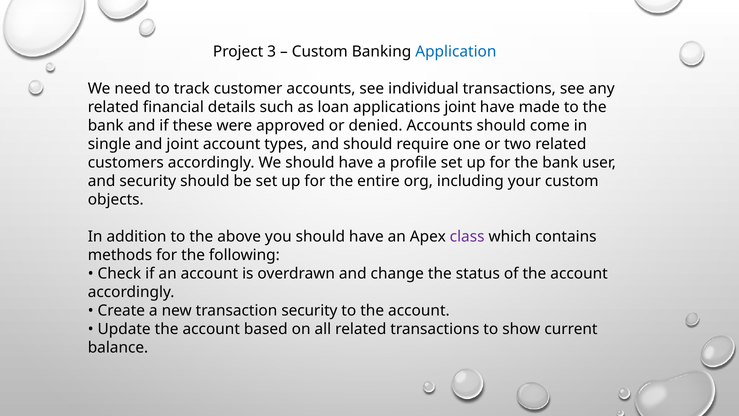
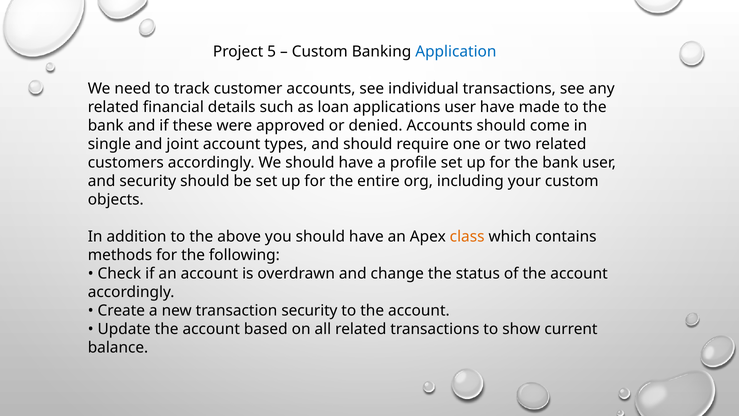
3: 3 -> 5 (272, 52)
applications joint: joint -> user (460, 107)
class colour: purple -> orange (467, 237)
